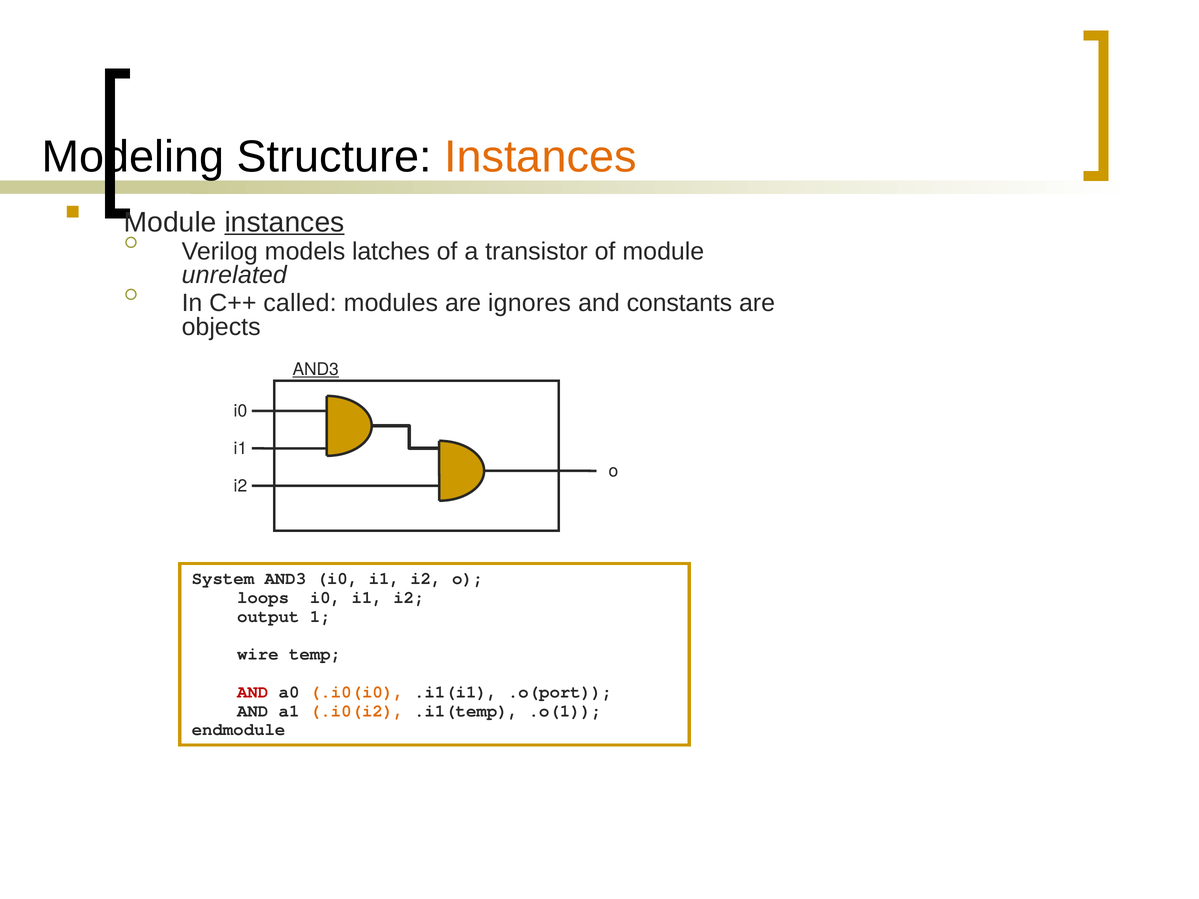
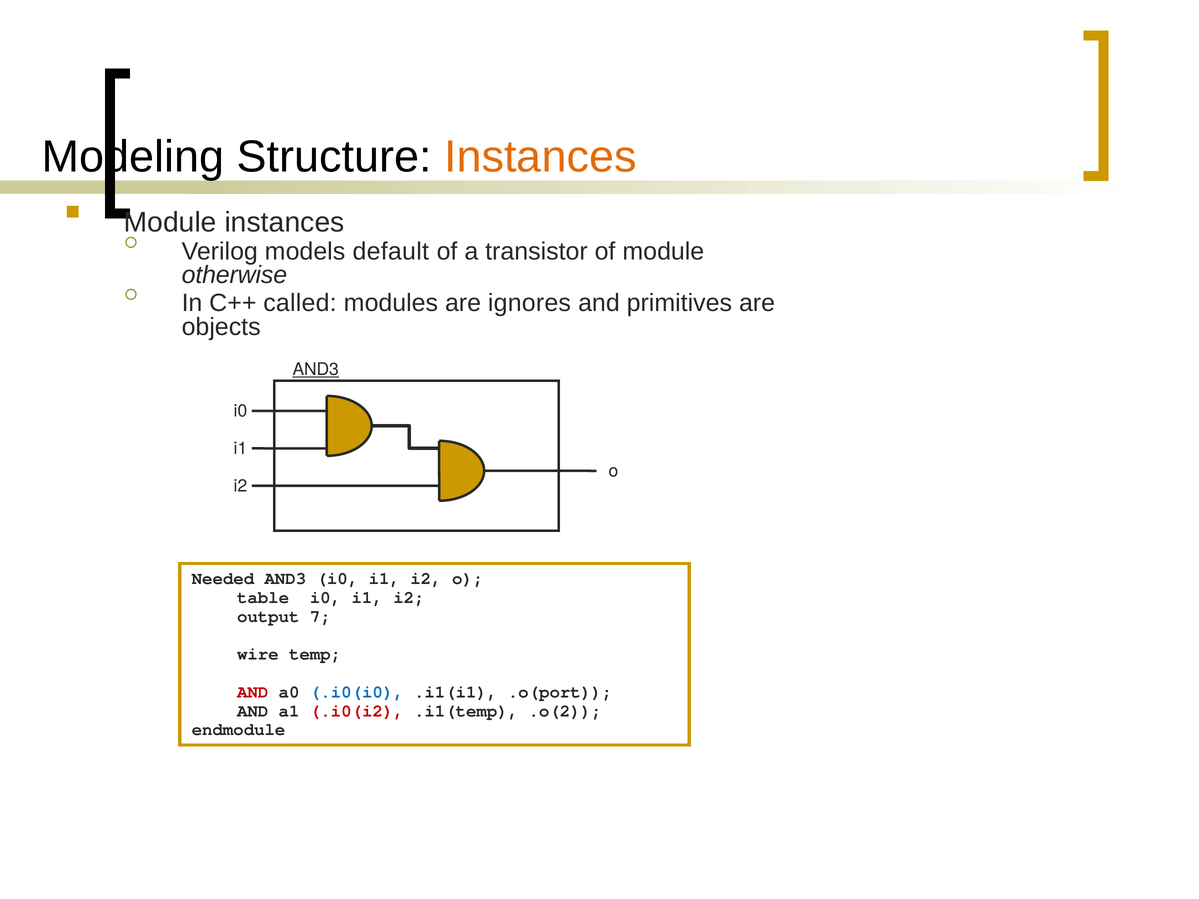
instances underline: present -> none (285, 222)
latches: latches -> default (391, 251)
unrelated: unrelated -> otherwise (234, 275)
constants: constants -> primitives (679, 303)
System: System -> Needed (223, 579)
loops: loops -> table (263, 598)
1: 1 -> 7 (320, 617)
.i0(i0 colour: orange -> blue (357, 692)
.i0(i2 colour: orange -> red (357, 711)
.o(1: .o(1 -> .o(2 (565, 711)
